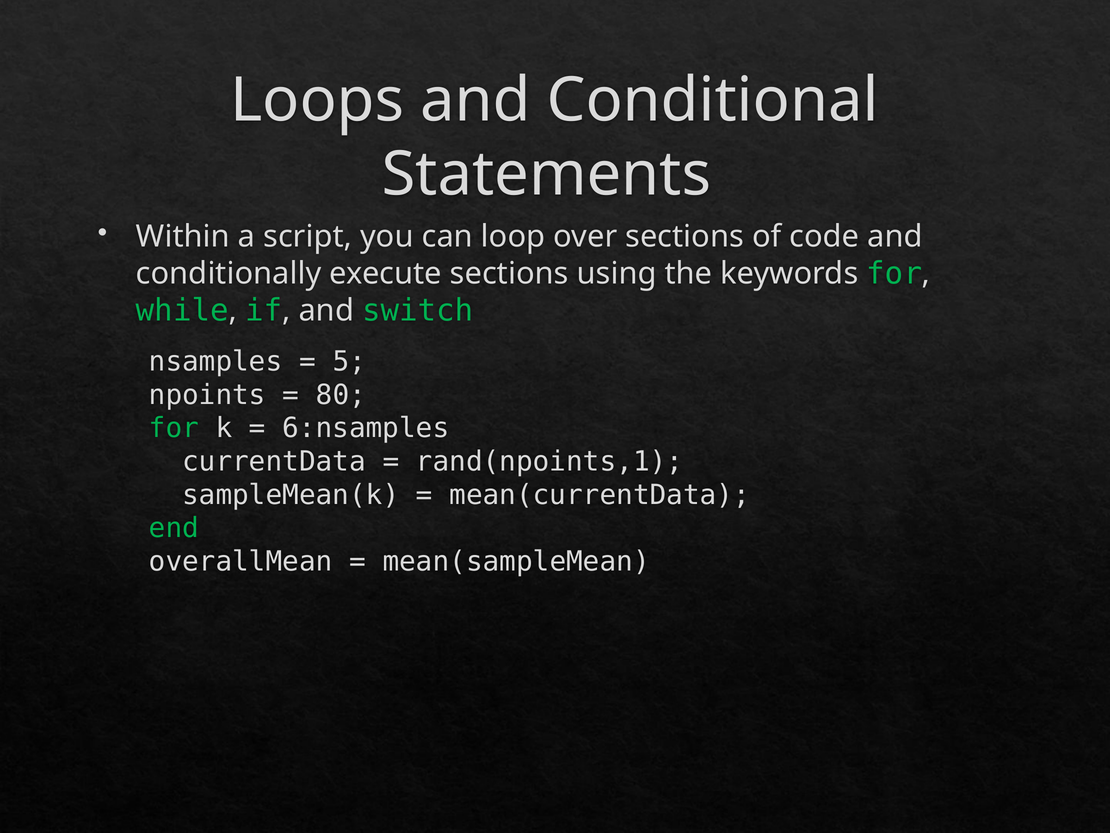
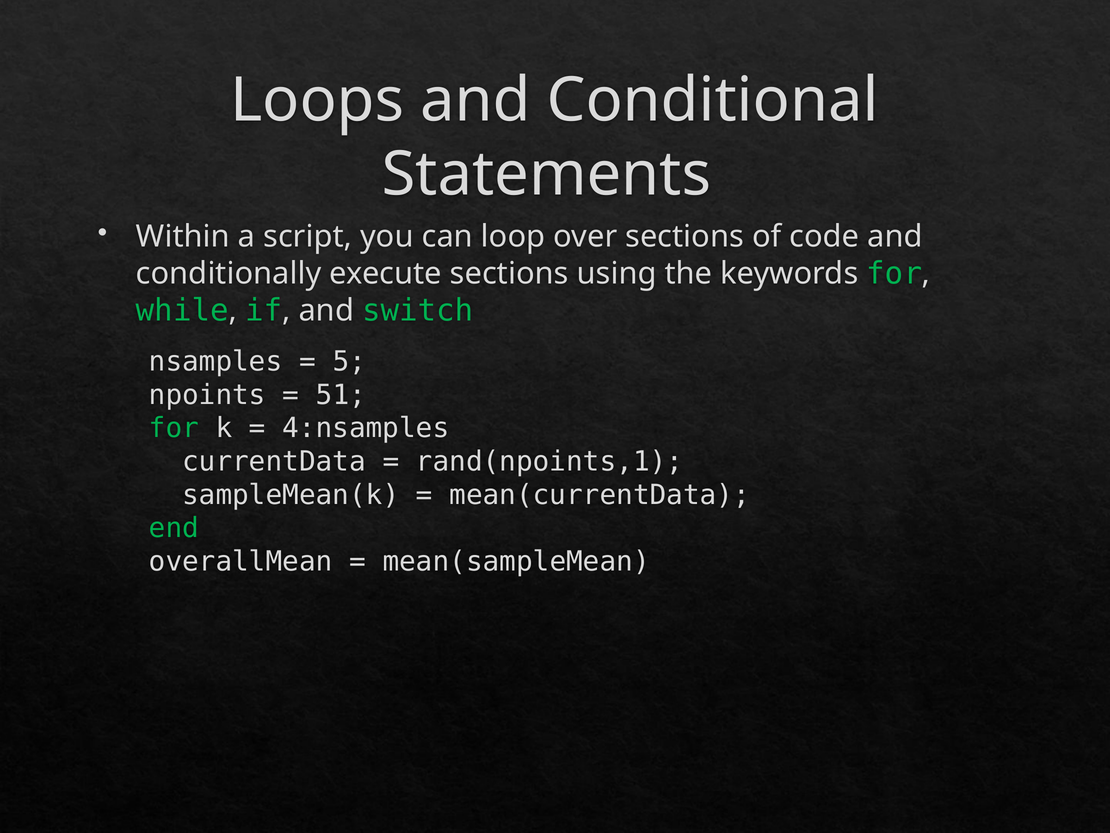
80: 80 -> 51 (341, 395)
6:nsamples: 6:nsamples -> 4:nsamples (366, 428)
